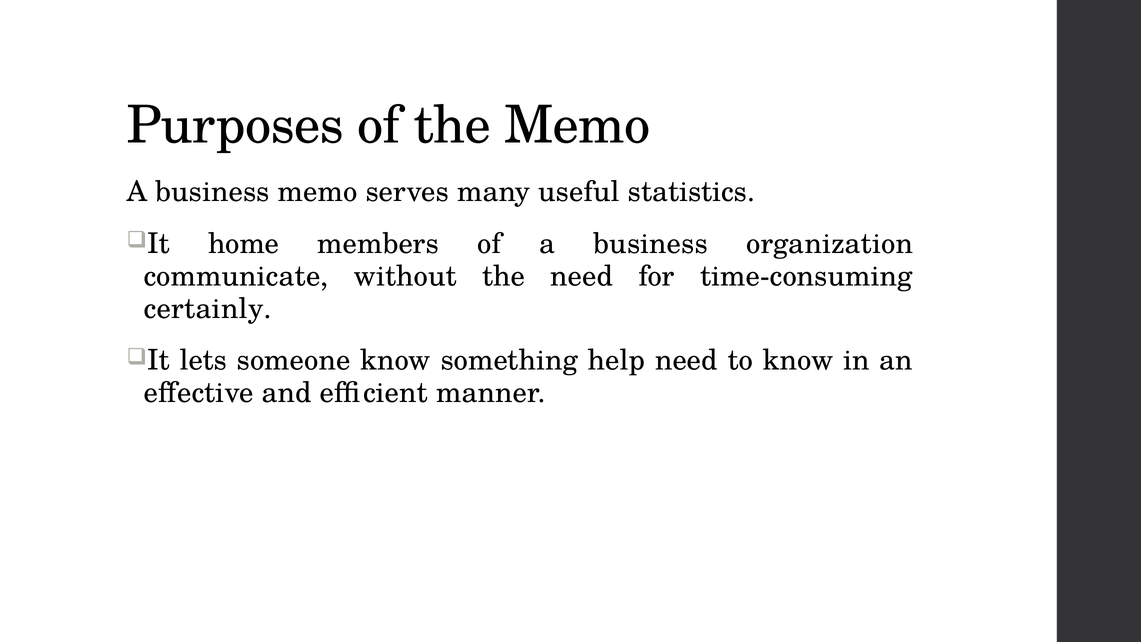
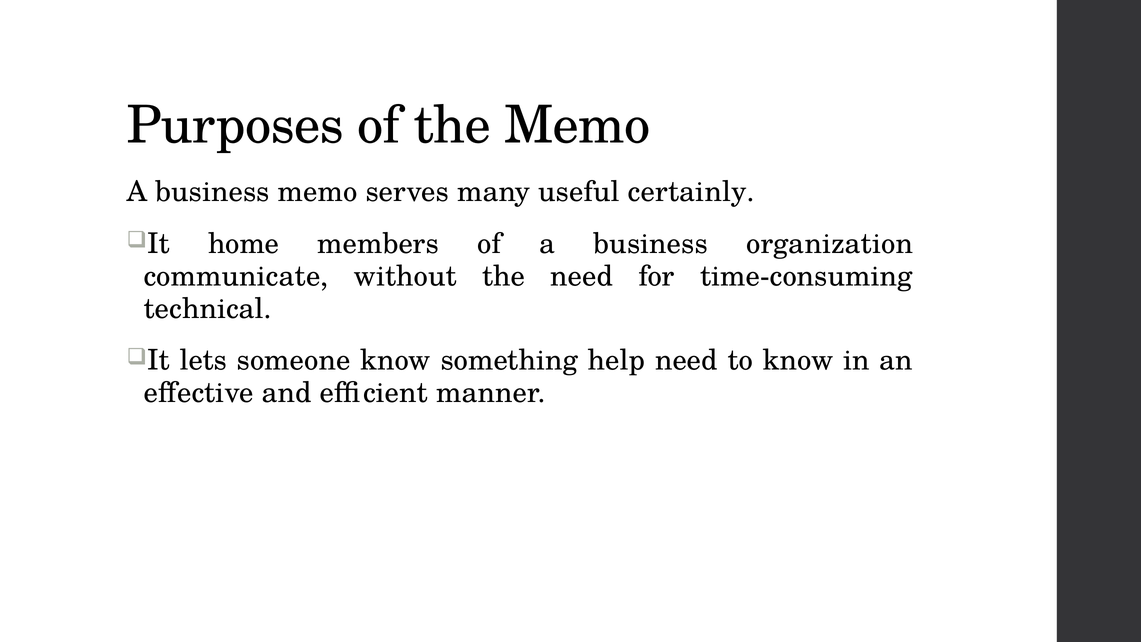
statistics: statistics -> certainly (691, 192)
certainly: certainly -> technical (208, 309)
